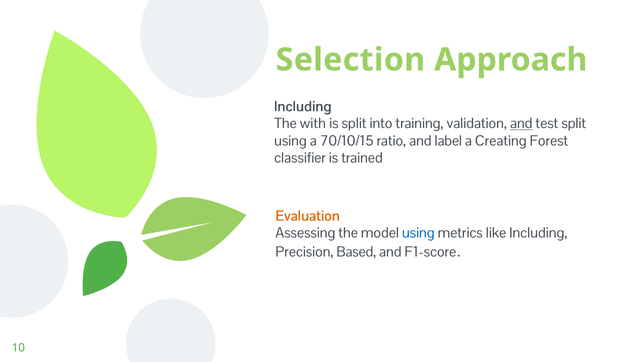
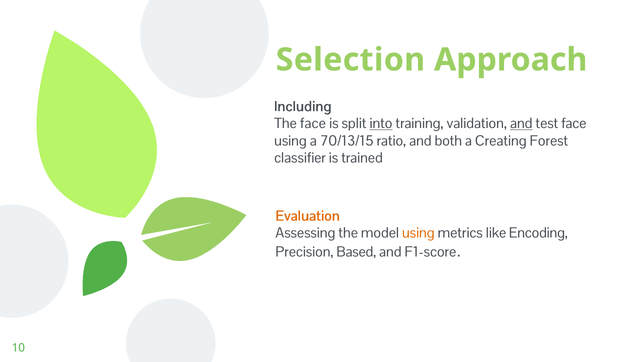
The with: with -> face (313, 124)
into underline: none -> present (381, 124)
test split: split -> face (574, 124)
70/10/15: 70/10/15 -> 70/13/15 (347, 141)
label: label -> both (448, 141)
using colour: blue -> orange (418, 233)
like Including: Including -> Encoding (538, 233)
